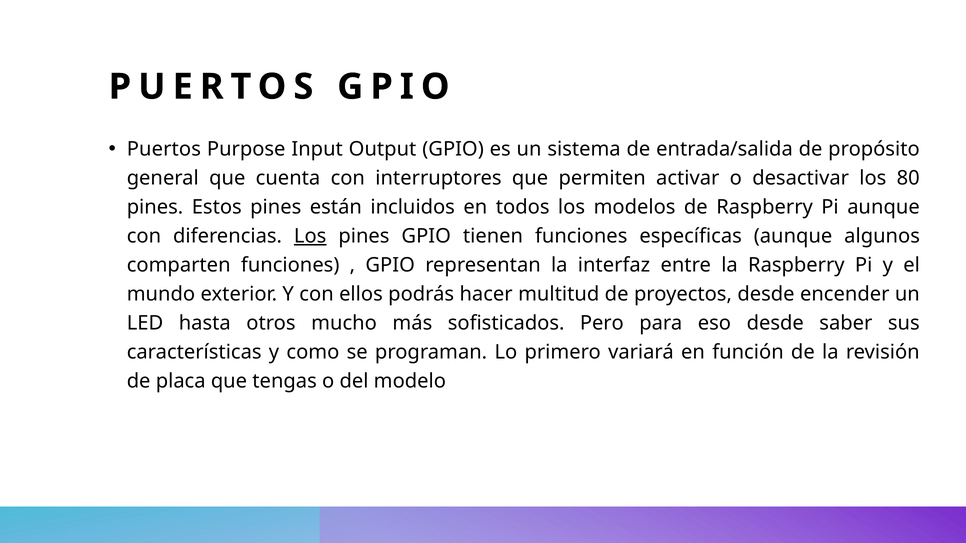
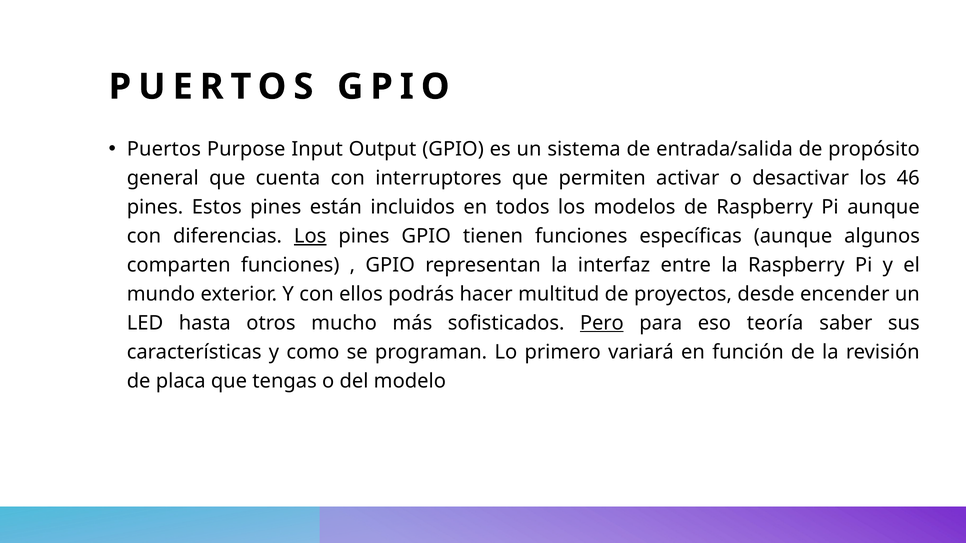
80: 80 -> 46 (908, 178)
Pero underline: none -> present (602, 323)
eso desde: desde -> teoría (775, 323)
